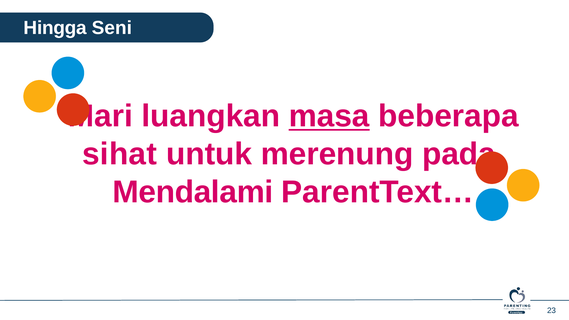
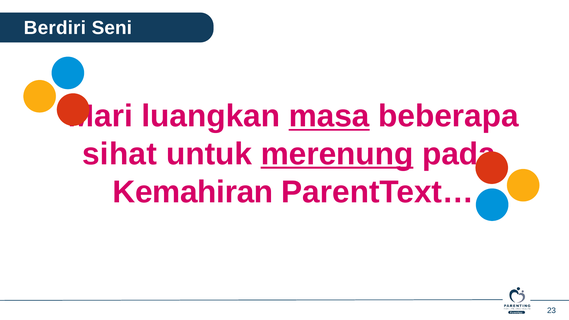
Hingga: Hingga -> Berdiri (55, 28)
merenung underline: none -> present (337, 154)
Mendalami: Mendalami -> Kemahiran (193, 192)
